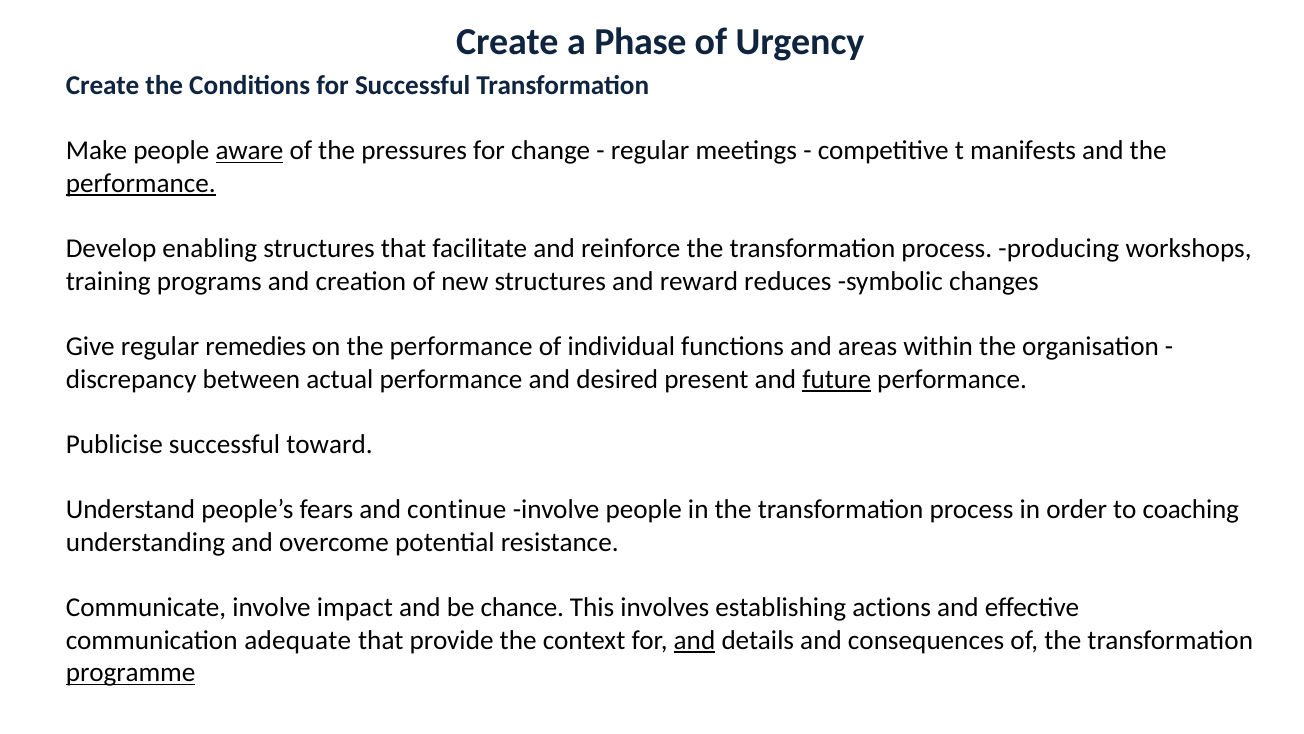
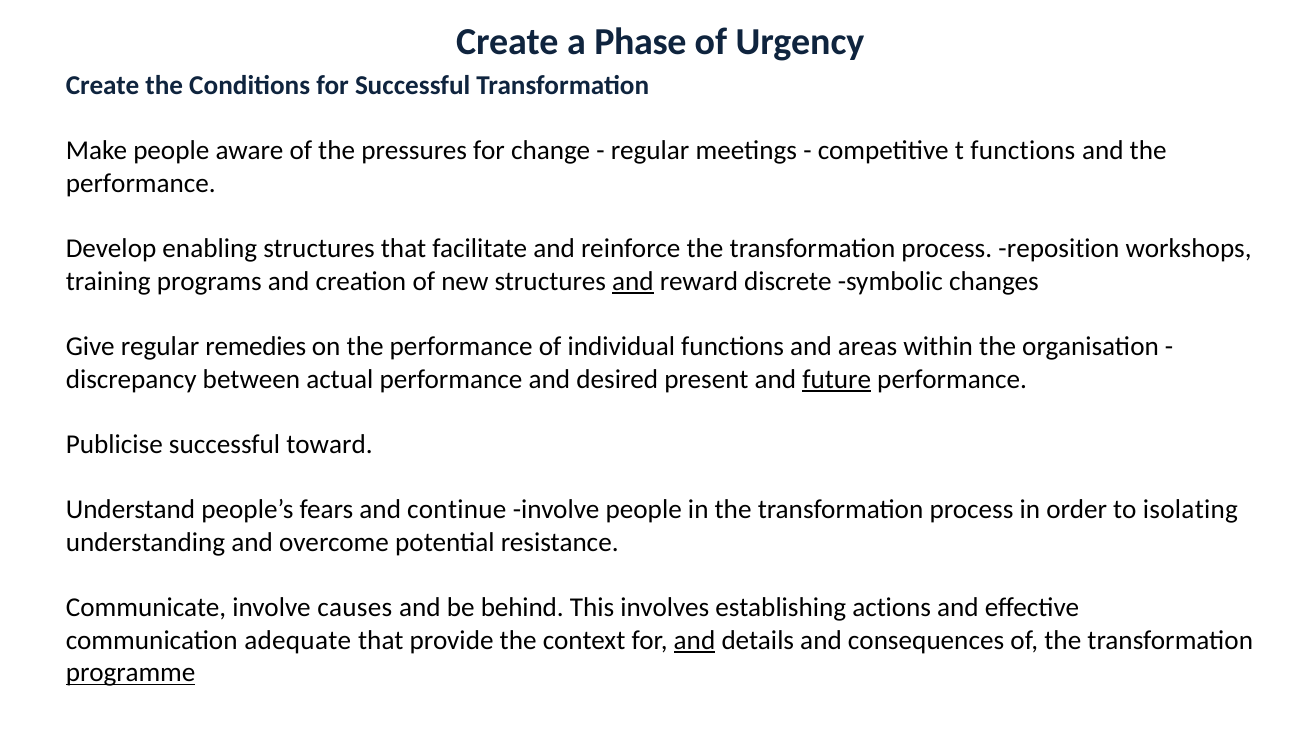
aware underline: present -> none (250, 151)
t manifests: manifests -> functions (1023, 151)
performance underline: present -> none (141, 183)
producing: producing -> reposition (1059, 249)
and underline: none -> present (633, 281)
reduces: reduces -> discrete (788, 281)
coaching: coaching -> isolating (1190, 509)
impact: impact -> causes (355, 607)
chance: chance -> behind (522, 607)
